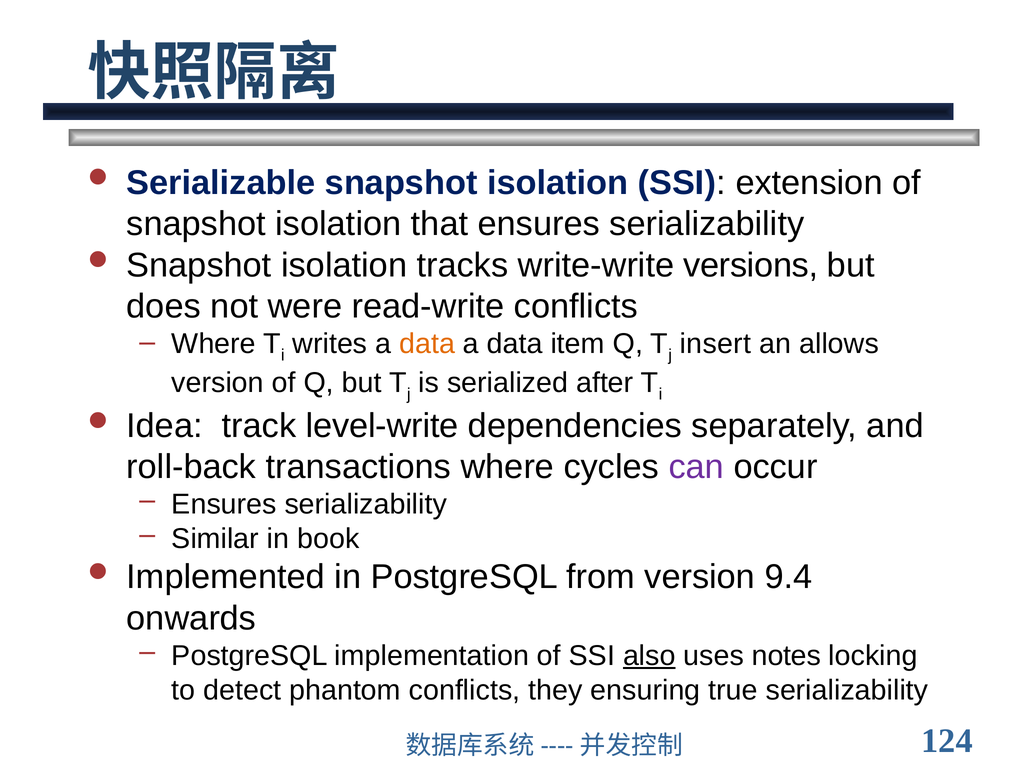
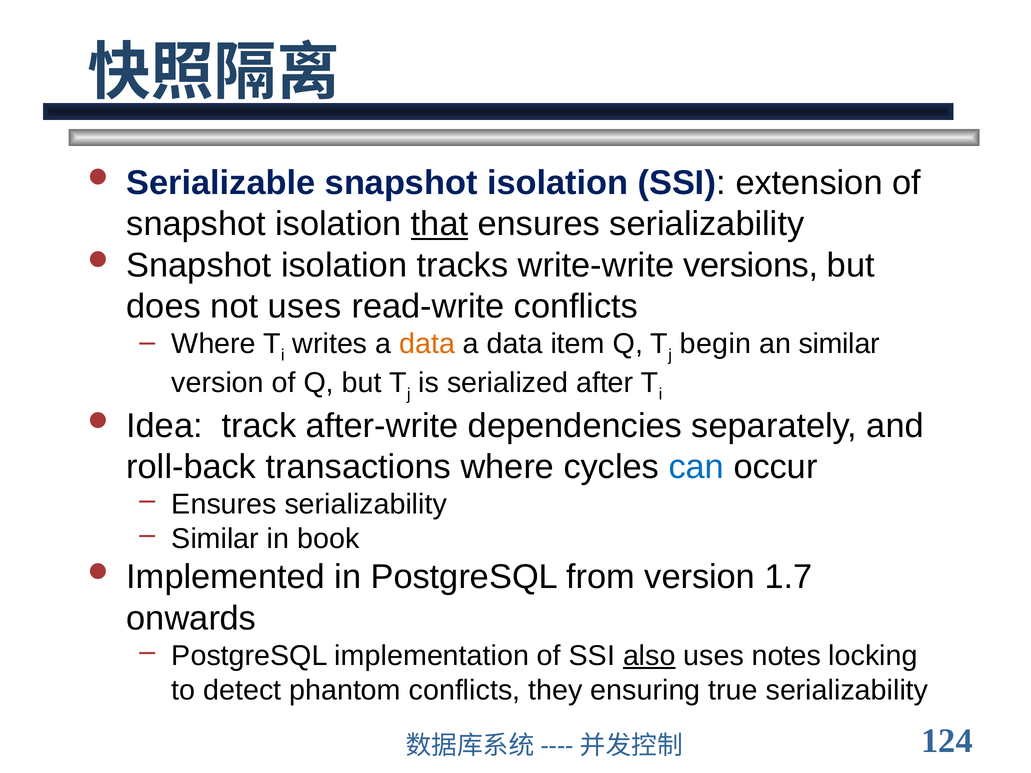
that underline: none -> present (440, 224)
not were: were -> uses (305, 307)
insert: insert -> begin (715, 344)
an allows: allows -> similar (839, 344)
level-write: level-write -> after-write (382, 426)
can colour: purple -> blue (696, 467)
9.4: 9.4 -> 1.7 (789, 577)
